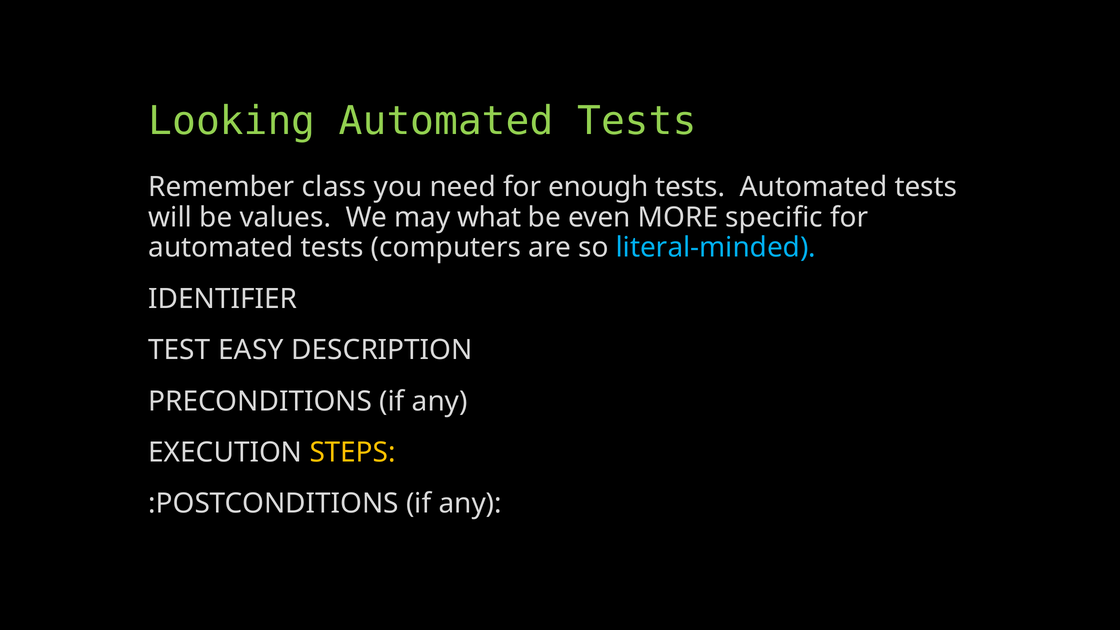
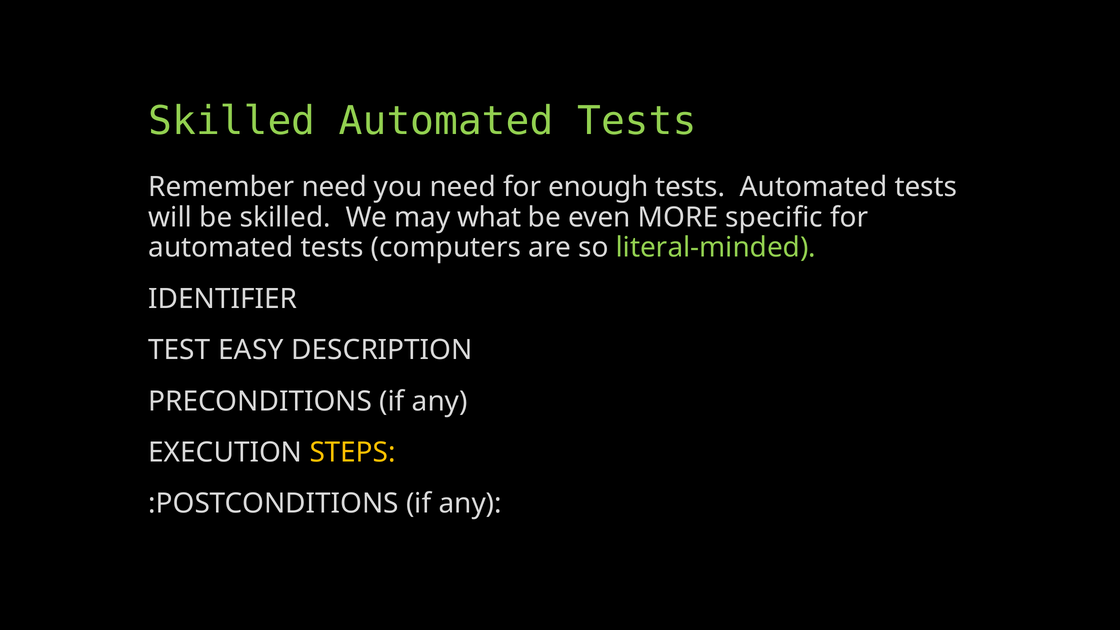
Looking: Looking -> Skilled (232, 121)
Remember class: class -> need (334, 187)
be values: values -> skilled (285, 217)
literal-minded colour: light blue -> light green (716, 248)
